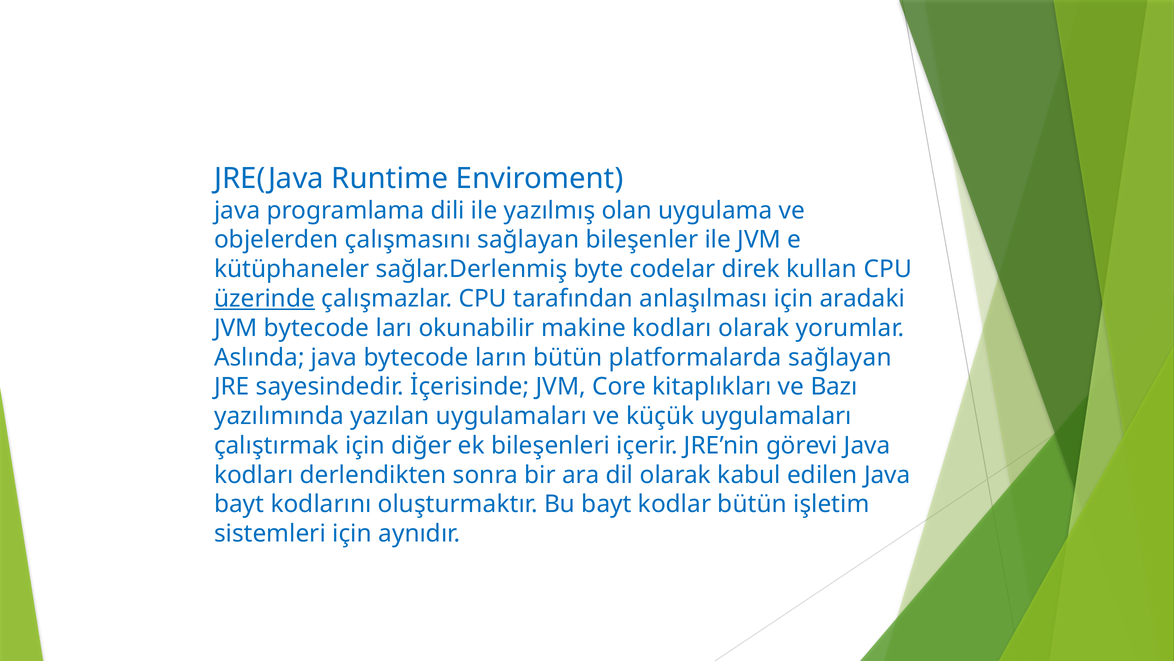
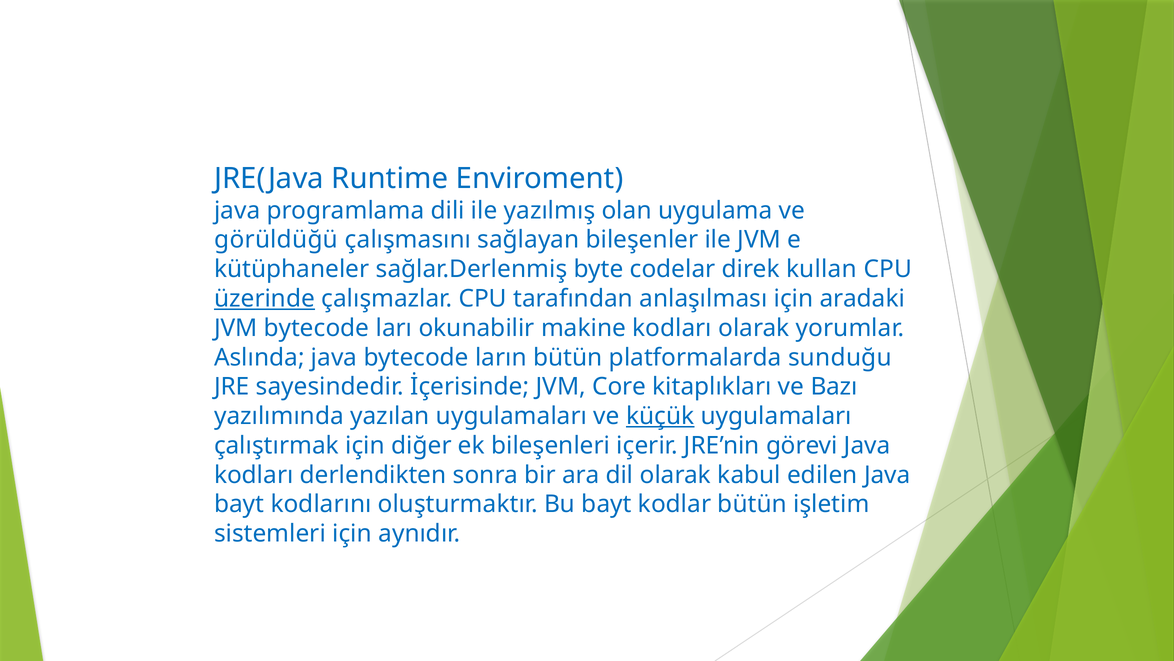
objelerden: objelerden -> görüldüğü (276, 240)
platformalarda sağlayan: sağlayan -> sunduğu (840, 357)
küçük underline: none -> present (660, 416)
